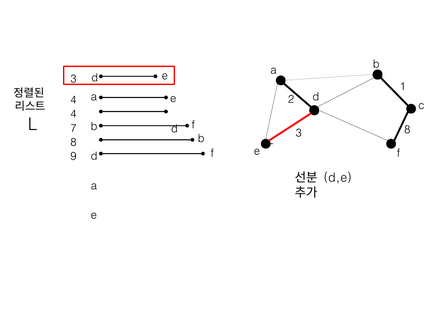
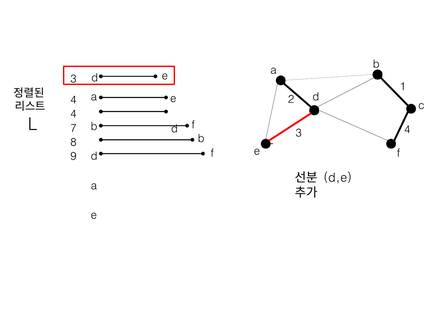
L 8: 8 -> 4 (407, 129)
